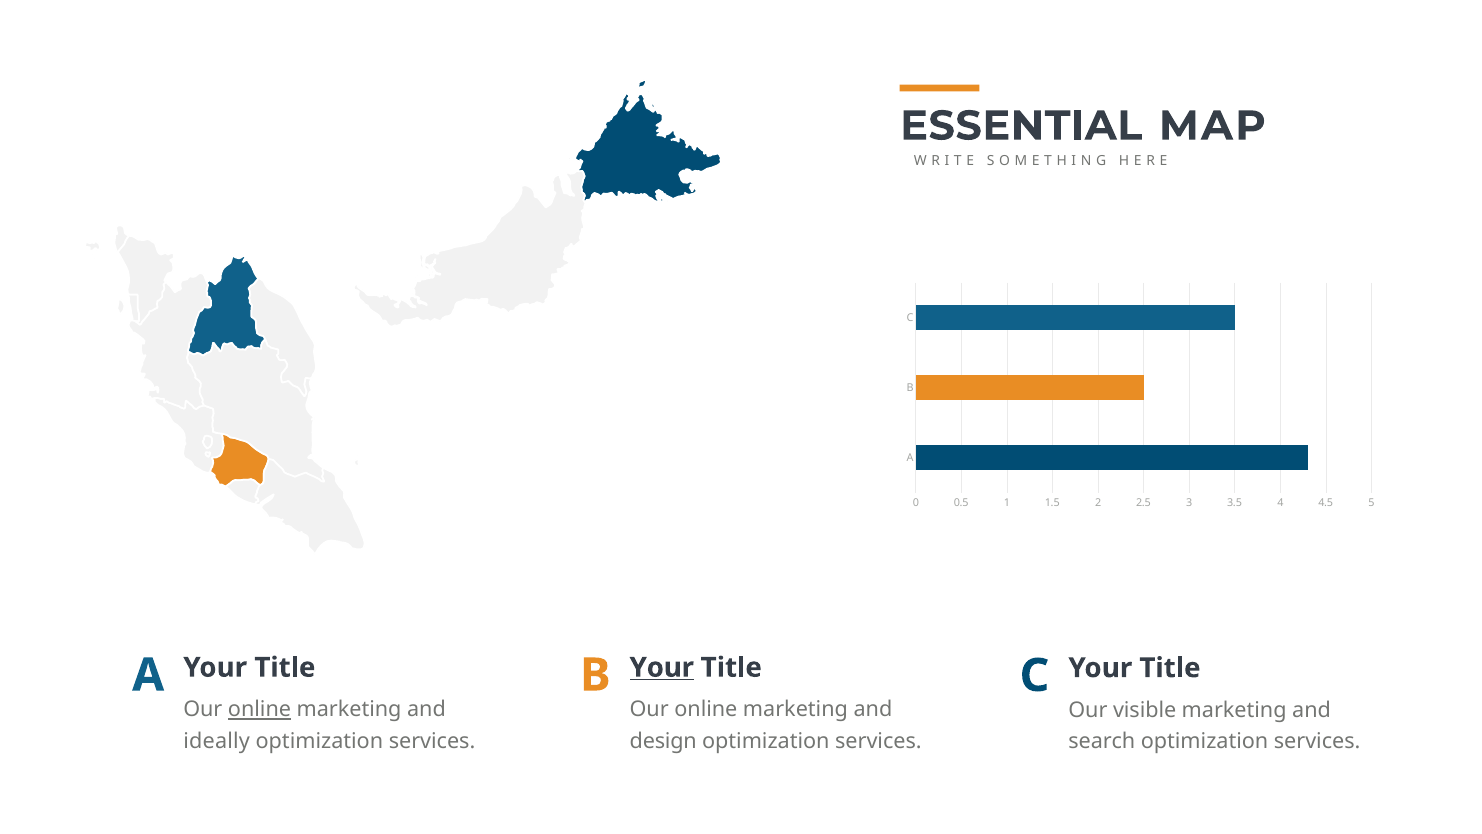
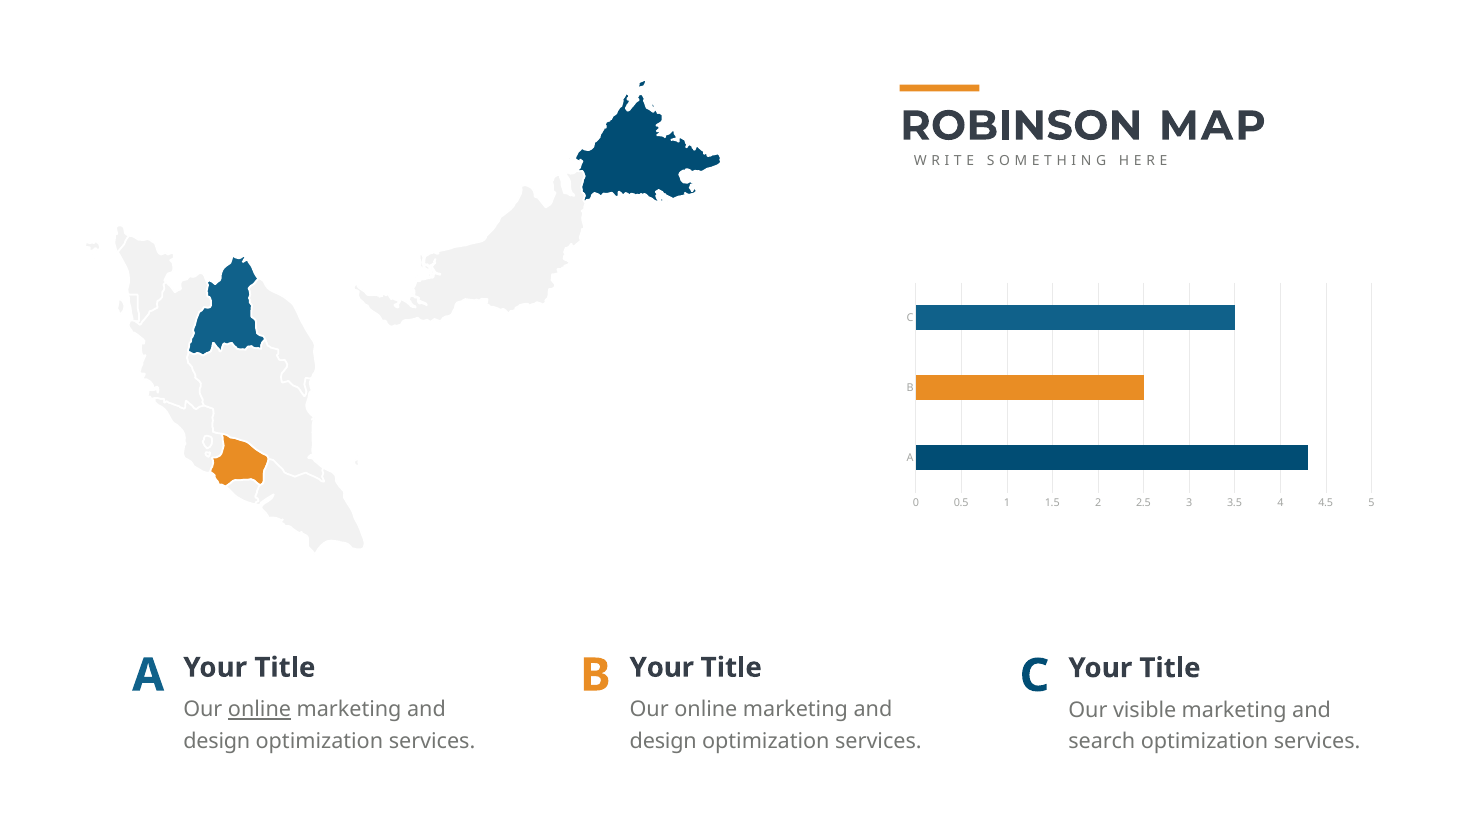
ESSENTIAL: ESSENTIAL -> ROBINSON (1021, 126)
Your underline: present -> none (662, 667)
ideally: ideally -> design (217, 741)
